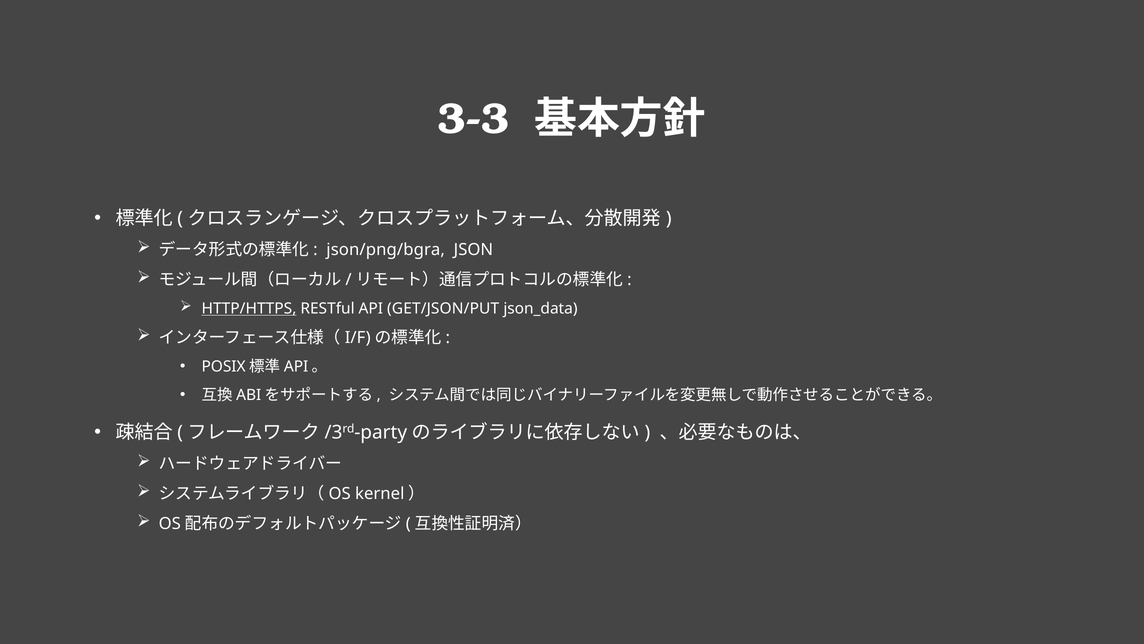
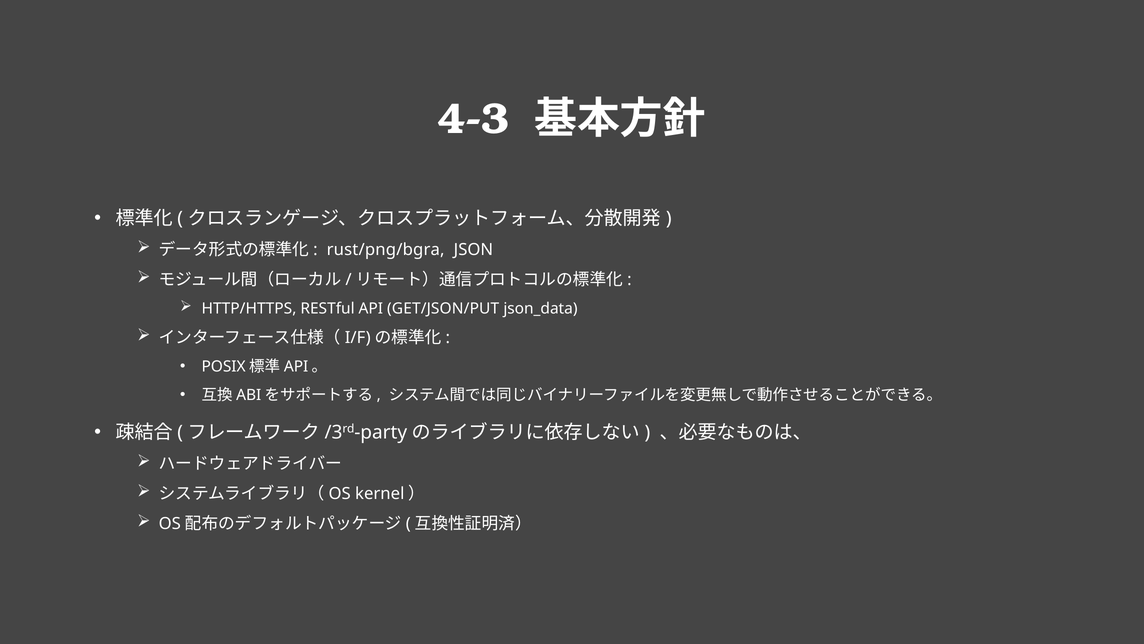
3-3: 3-3 -> 4-3 (473, 119)
json/png/bgra: json/png/bgra -> rust/png/bgra (386, 249)
HTTP/HTTPS underline: present -> none (249, 308)
